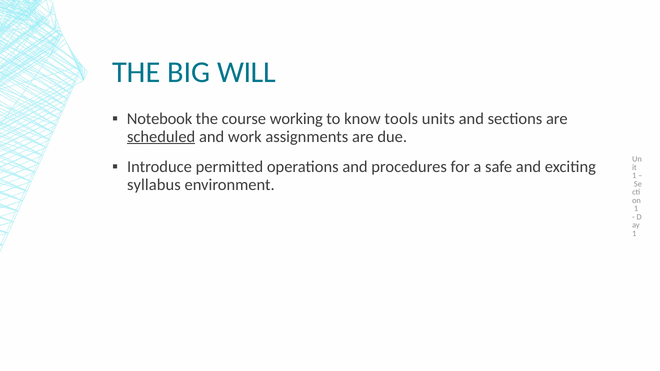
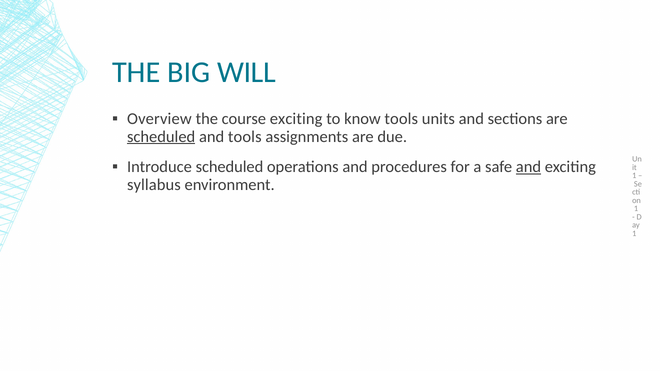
Notebook: Notebook -> Overview (159, 119)
course working: working -> exciting (296, 119)
and work: work -> tools (245, 137)
Introduce permitted: permitted -> scheduled (229, 167)
and underline: none -> present (528, 167)
